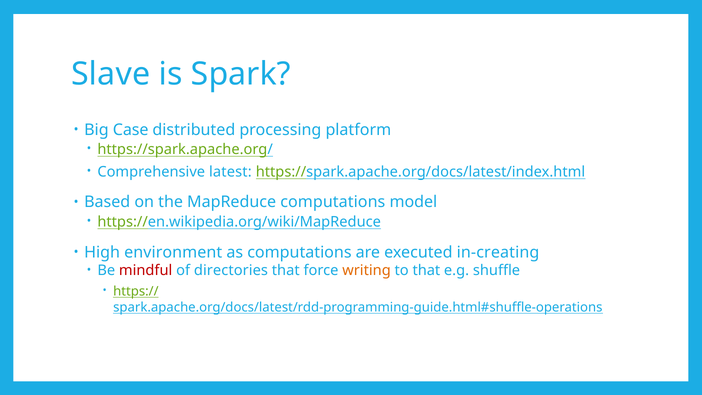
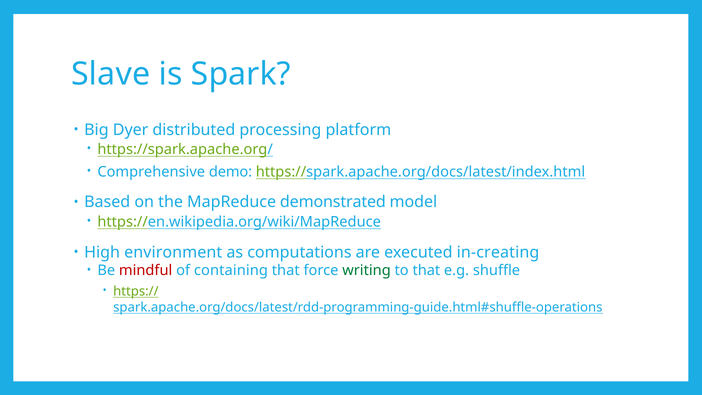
Case: Case -> Dyer (131, 130)
latest: latest -> demo (231, 172)
MapReduce computations: computations -> demonstrated (333, 202)
directories: directories -> containing (231, 270)
writing colour: orange -> green (367, 270)
